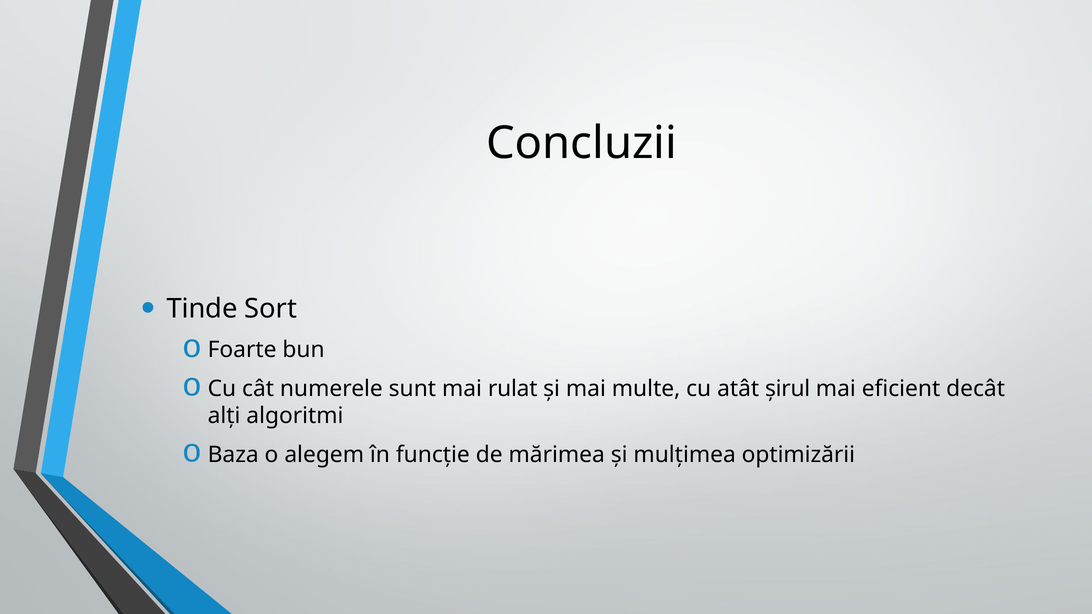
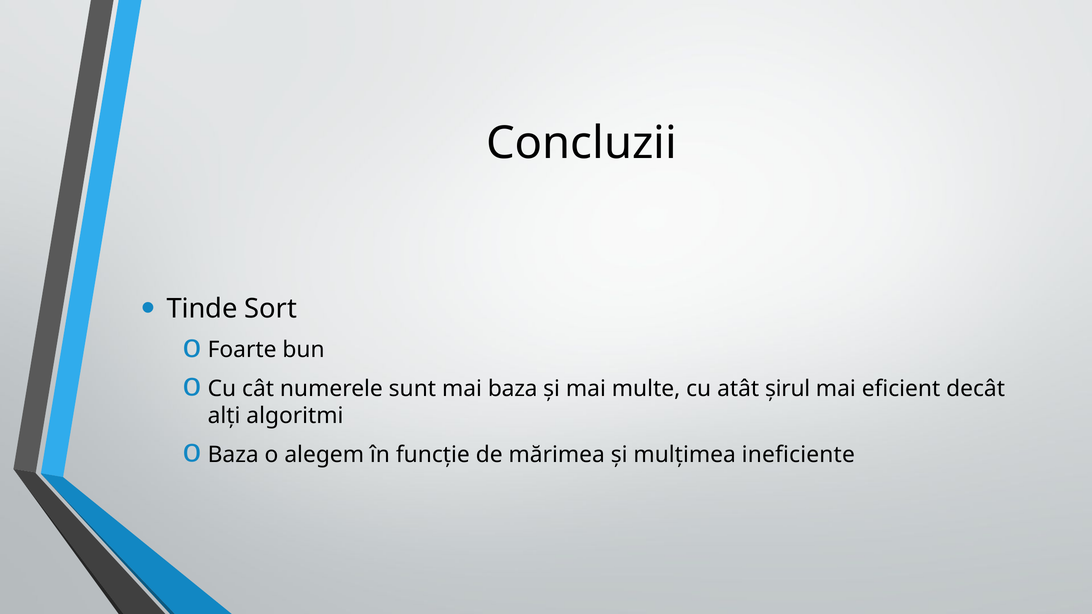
mai rulat: rulat -> baza (513, 389)
optimizării: optimizării -> ineficiente (798, 455)
